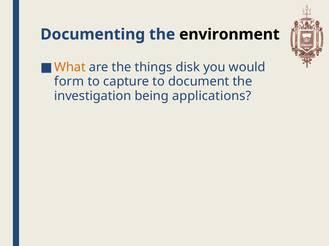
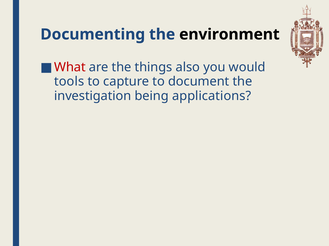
What colour: orange -> red (70, 67)
disk: disk -> also (188, 67)
form: form -> tools (69, 82)
